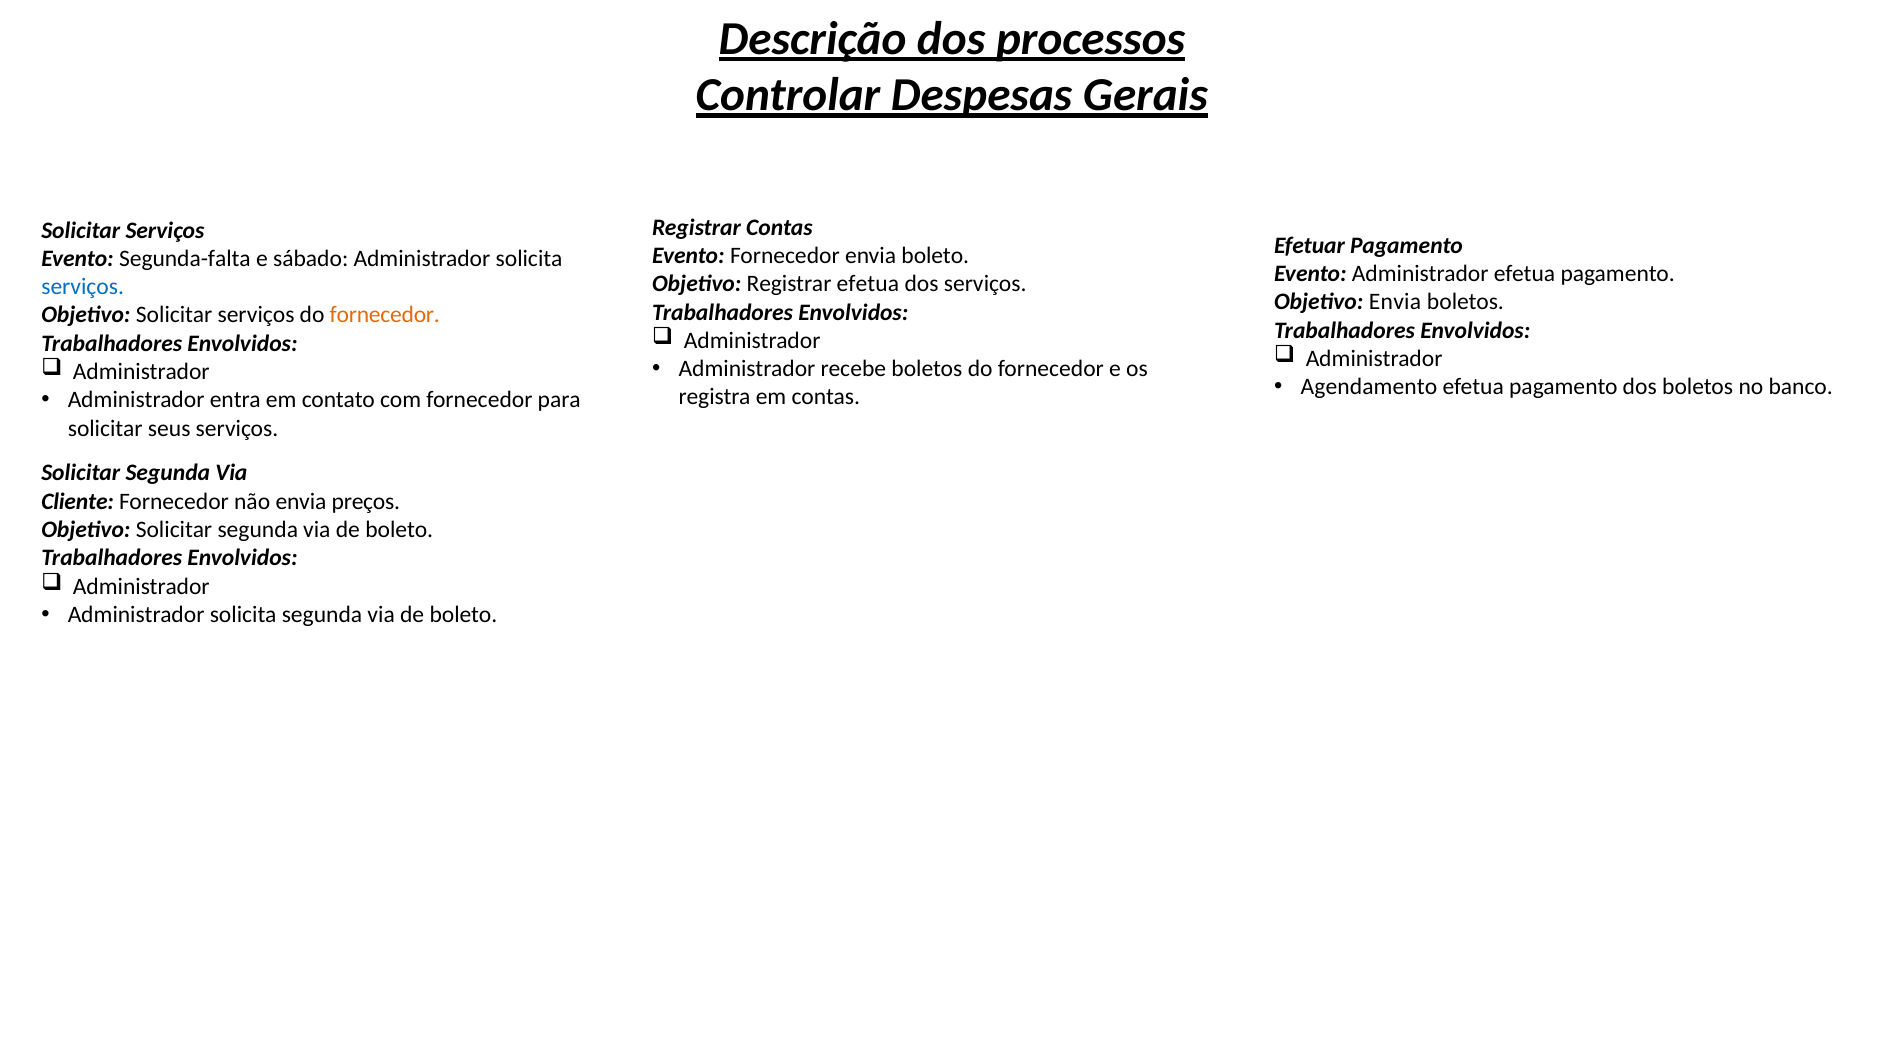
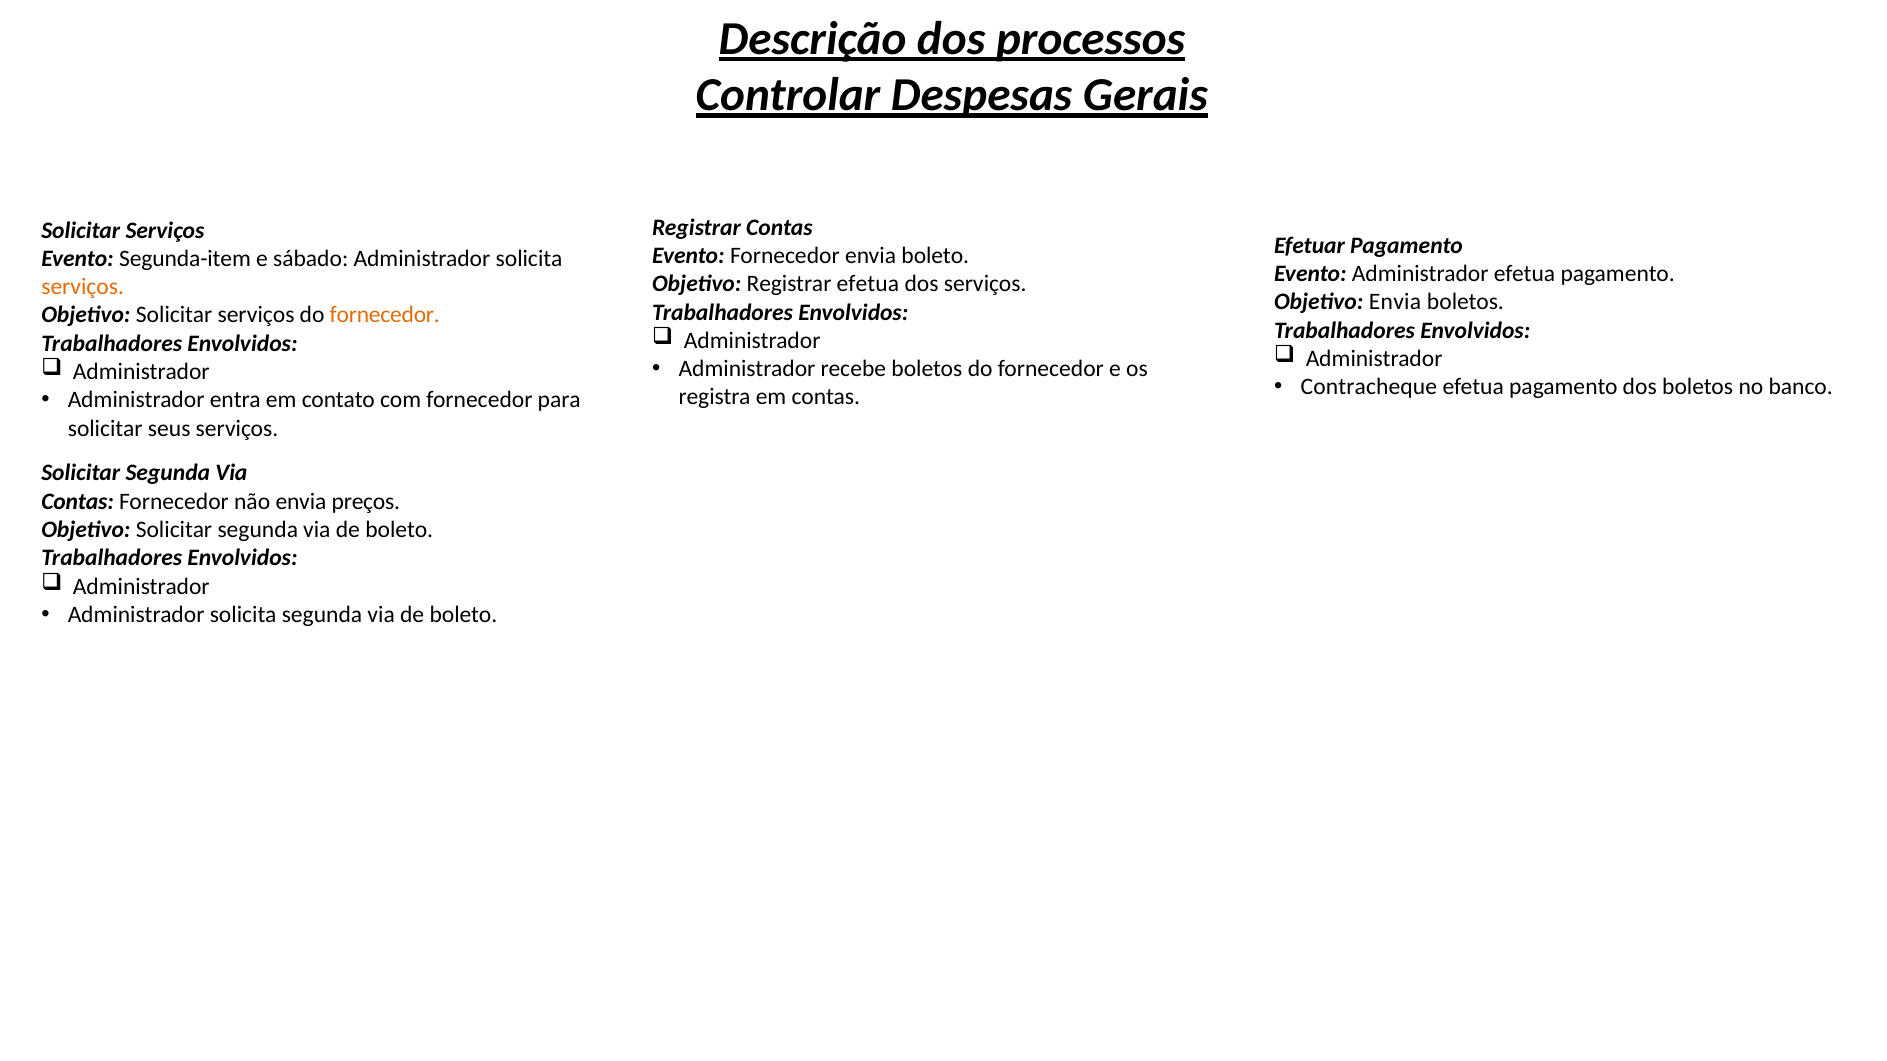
Segunda-falta: Segunda-falta -> Segunda-item (185, 259)
serviços colour: blue -> orange (83, 287)
Agendamento: Agendamento -> Contracheque (1369, 387)
Cliente: Cliente -> Contas (78, 502)
